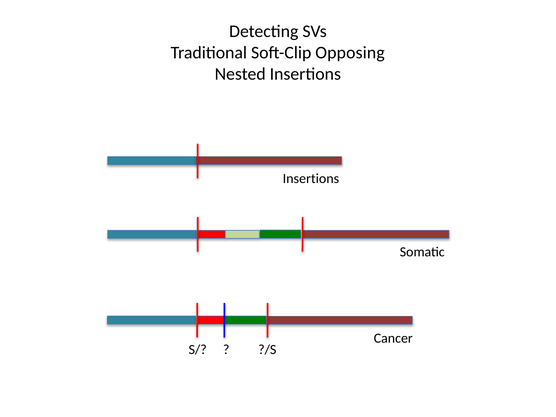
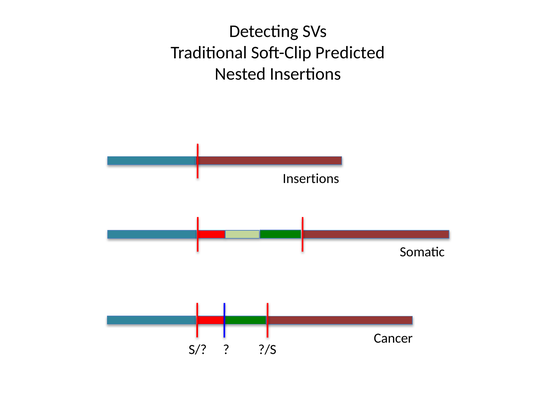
Opposing: Opposing -> Predicted (350, 53)
